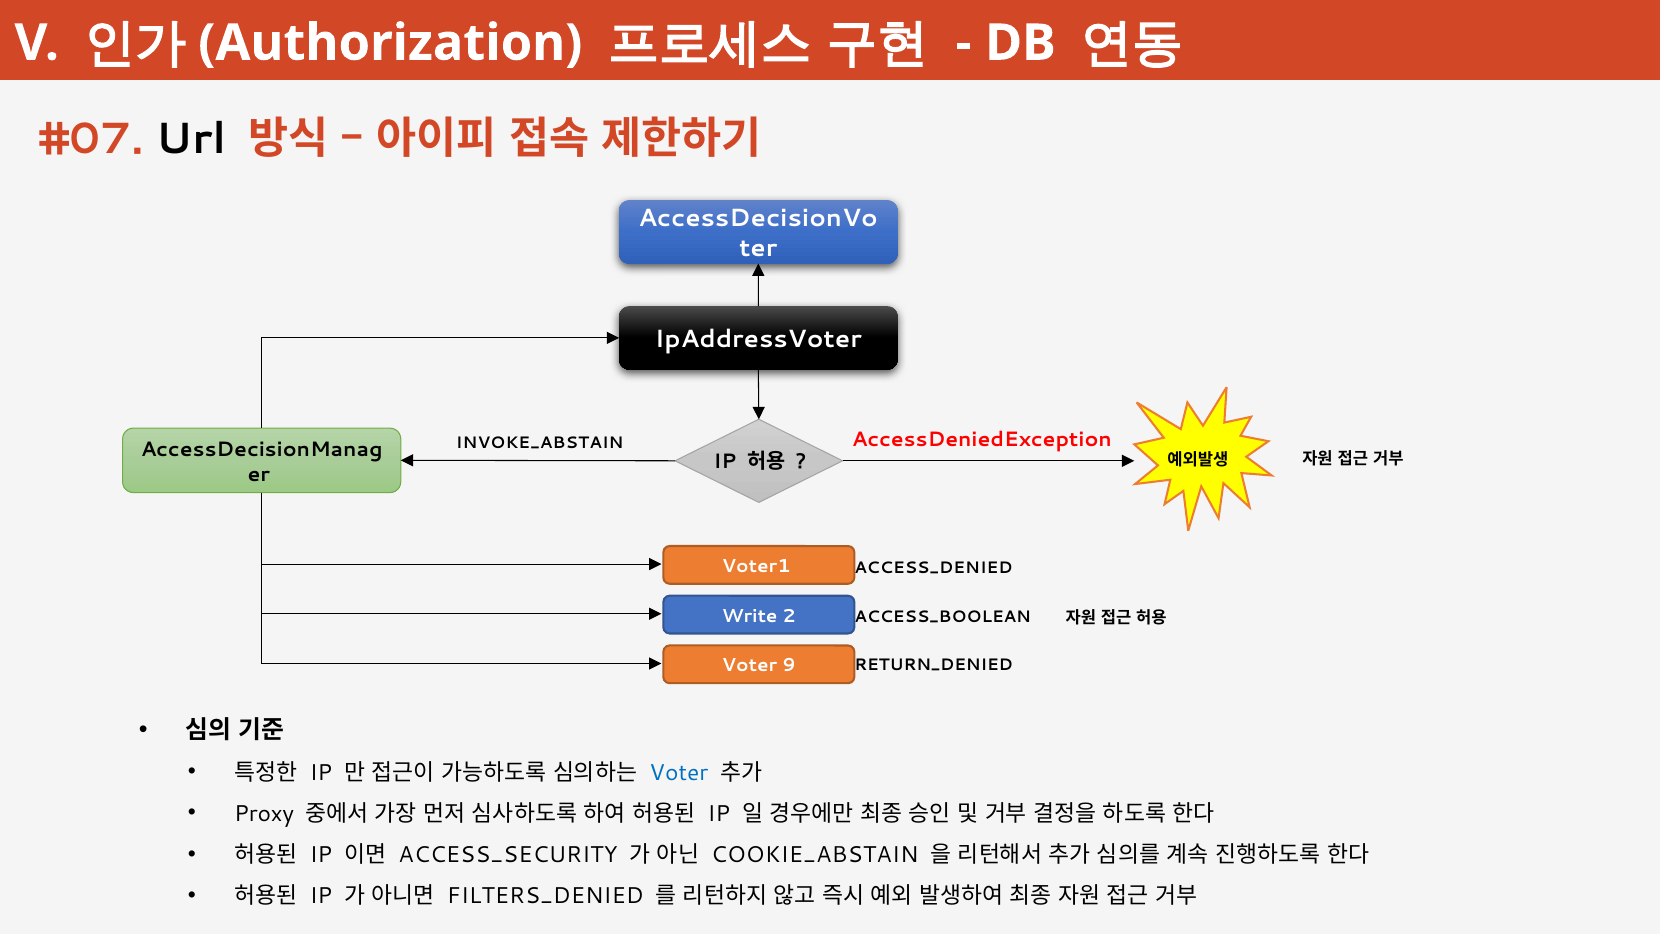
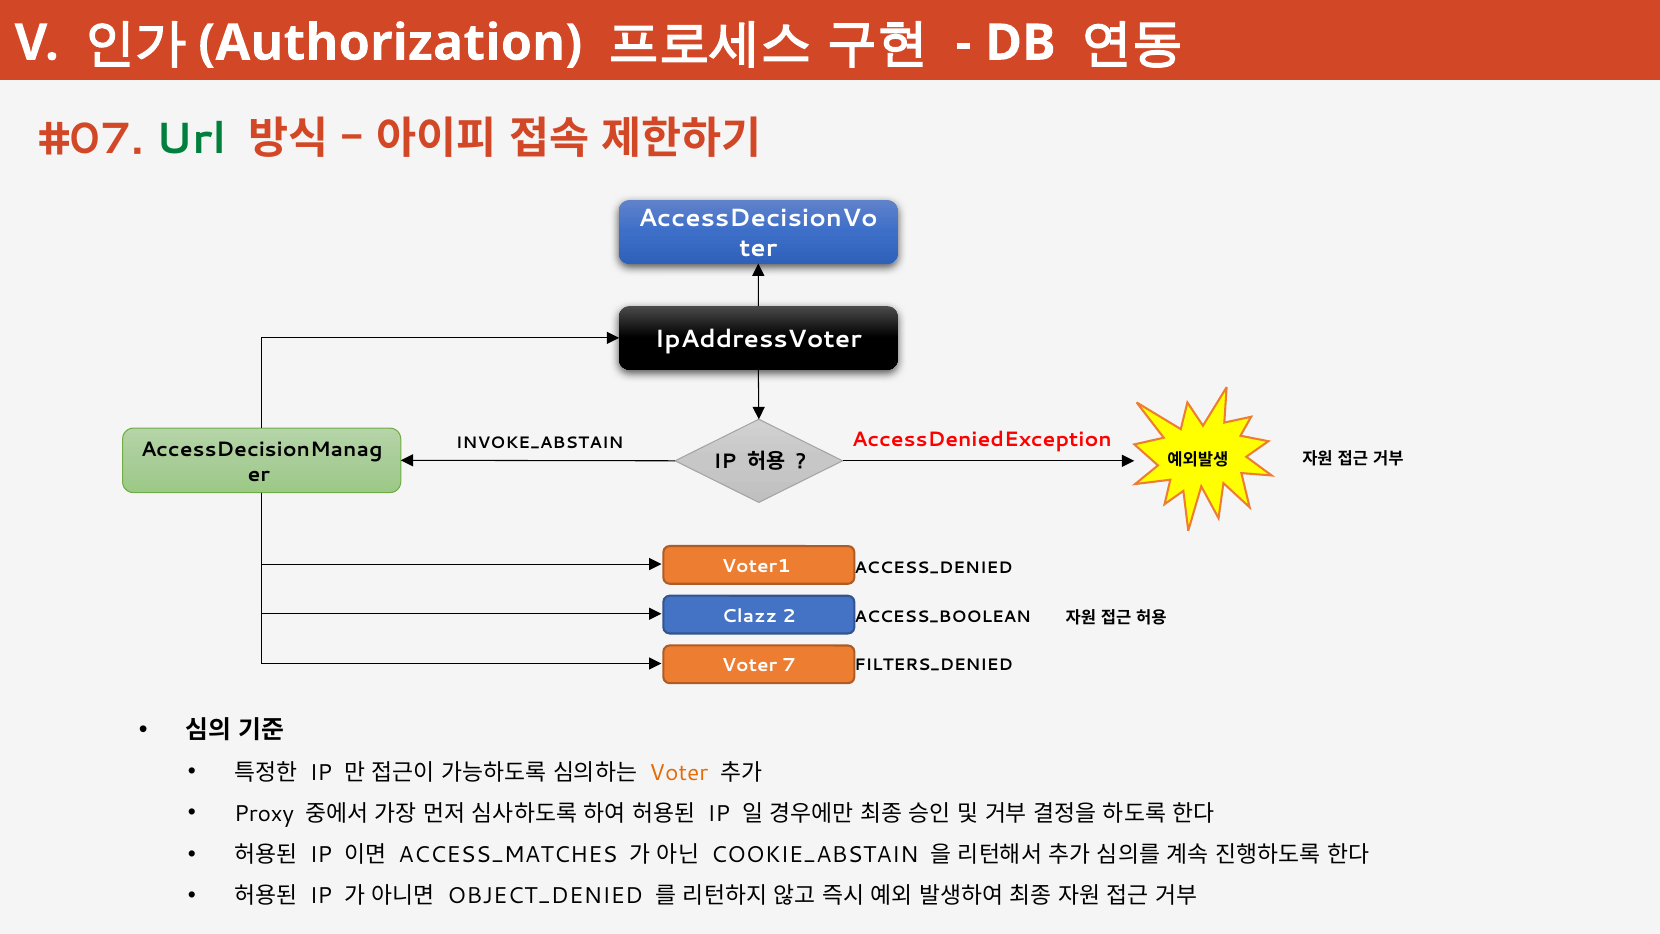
Url colour: black -> green (191, 139)
Write: Write -> Clazz (749, 616)
9: 9 -> 7 (789, 665)
RETURN_DENIED: RETURN_DENIED -> FILTERS_DENIED (934, 665)
Voter colour: blue -> orange (679, 772)
ACCESS_SECURITY: ACCESS_SECURITY -> ACCESS_MATCHES (508, 855)
FILTERS_DENIED: FILTERS_DENIED -> OBJECT_DENIED (545, 896)
